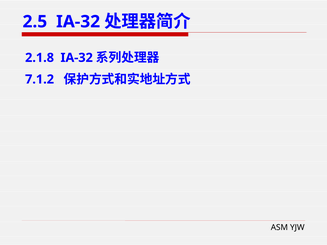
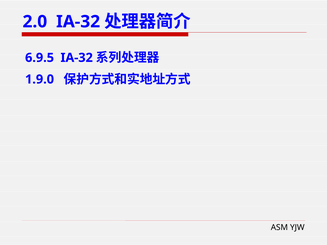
2.5: 2.5 -> 2.0 (35, 22)
2.1.8: 2.1.8 -> 6.9.5 (40, 58)
7.1.2: 7.1.2 -> 1.9.0 (40, 79)
